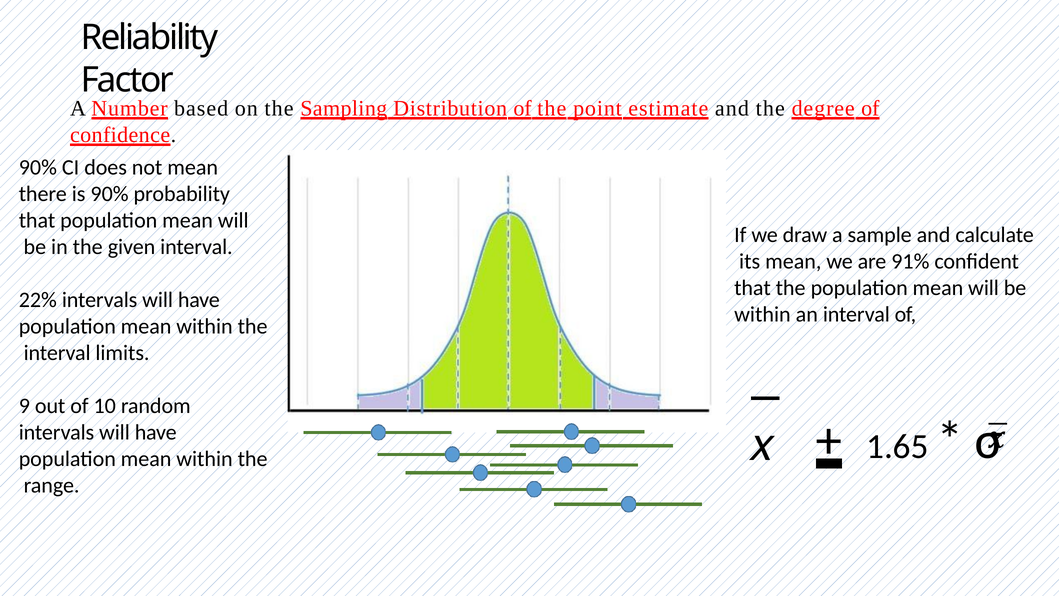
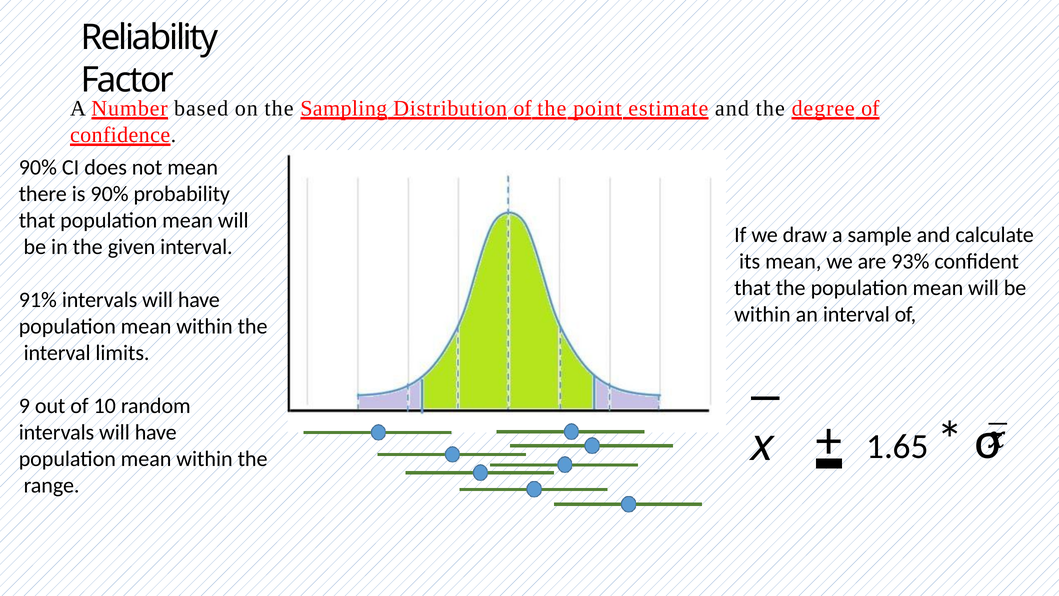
91%: 91% -> 93% (910, 261)
22%: 22% -> 91% (38, 300)
